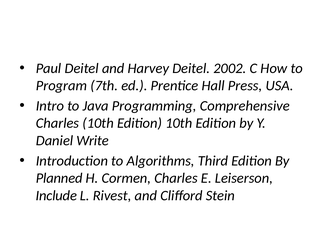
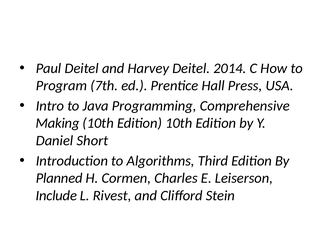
2002: 2002 -> 2014 (230, 68)
Charles: Charles -> Making (58, 123)
Write: Write -> Short (92, 141)
